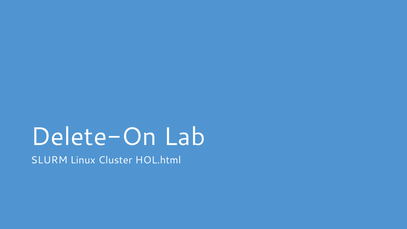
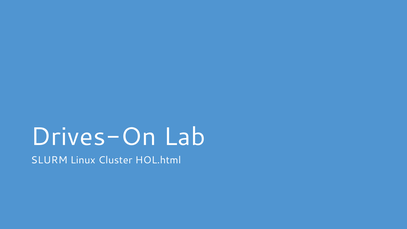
Delete-On: Delete-On -> Drives-On (94, 137)
